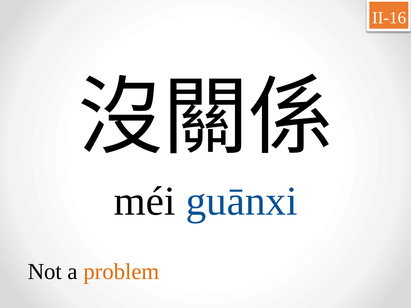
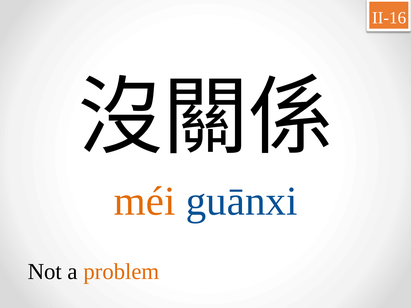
méi colour: black -> orange (145, 201)
